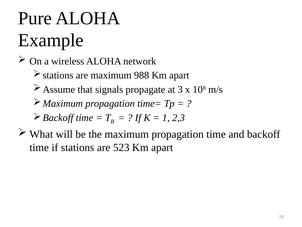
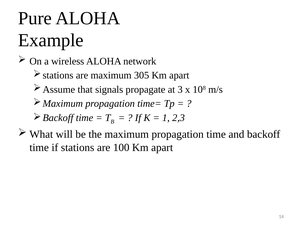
988: 988 -> 305 (142, 75)
523: 523 -> 100 (121, 147)
